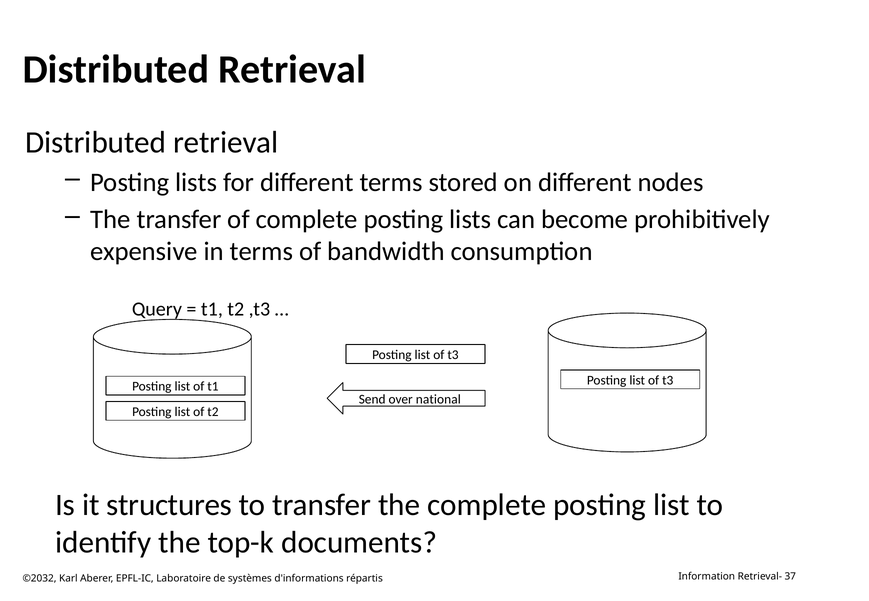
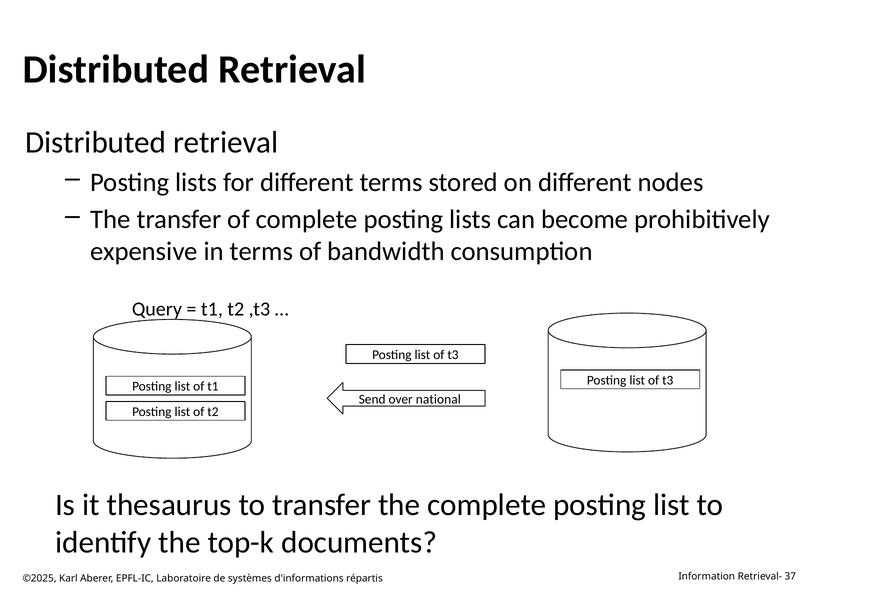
structures: structures -> thesaurus (169, 506)
©2032: ©2032 -> ©2025 (40, 579)
